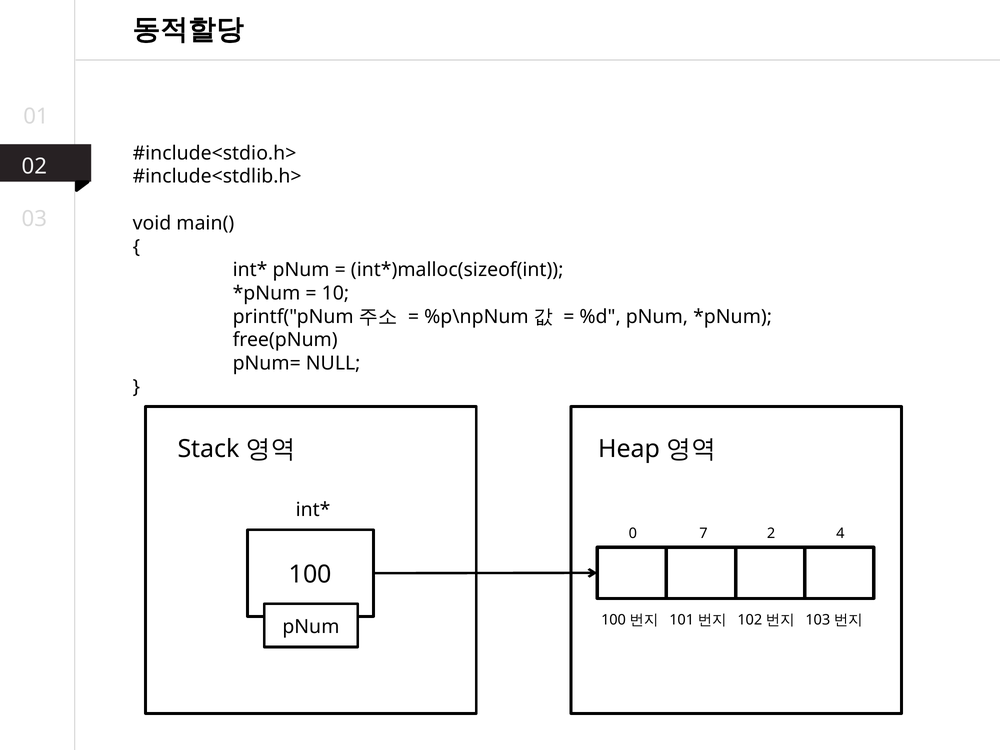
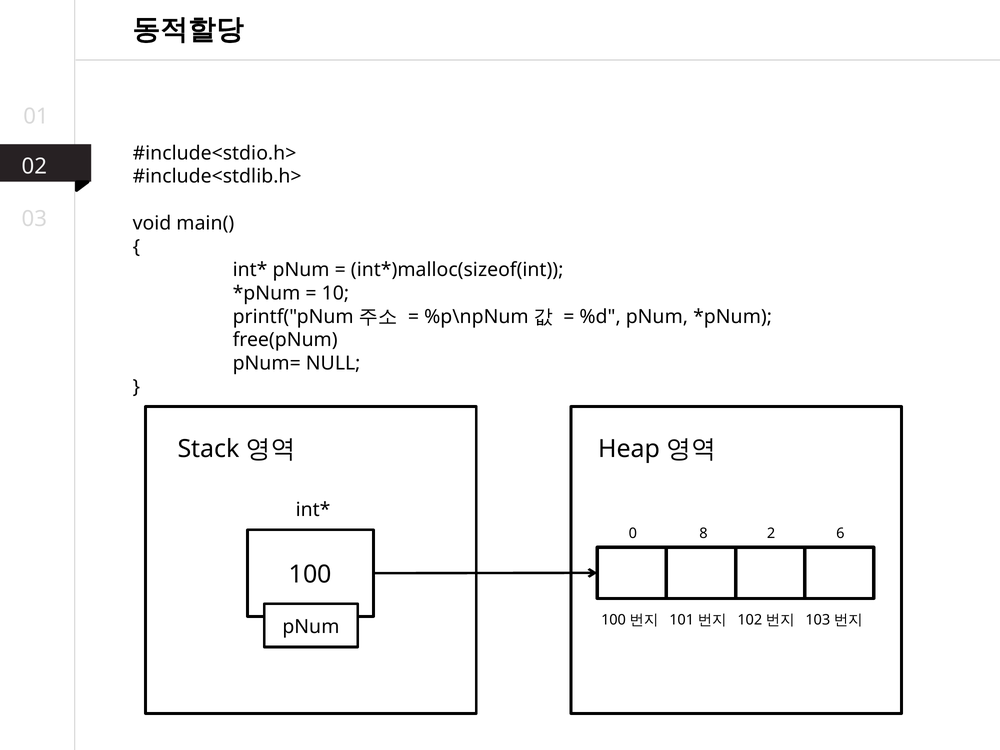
7: 7 -> 8 (704, 533)
4: 4 -> 6 (840, 533)
